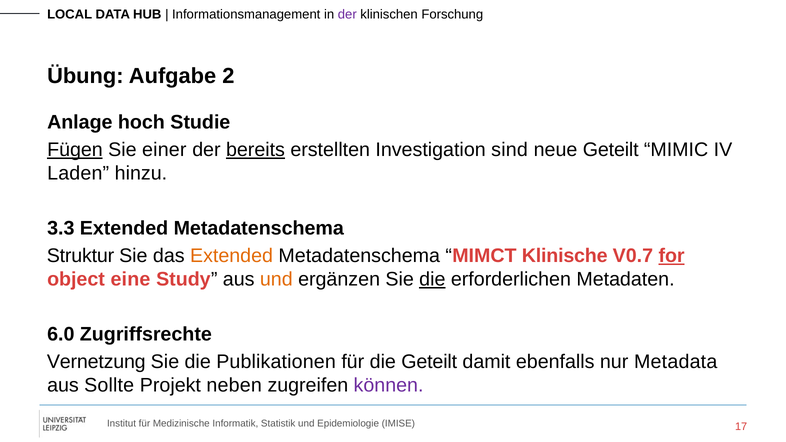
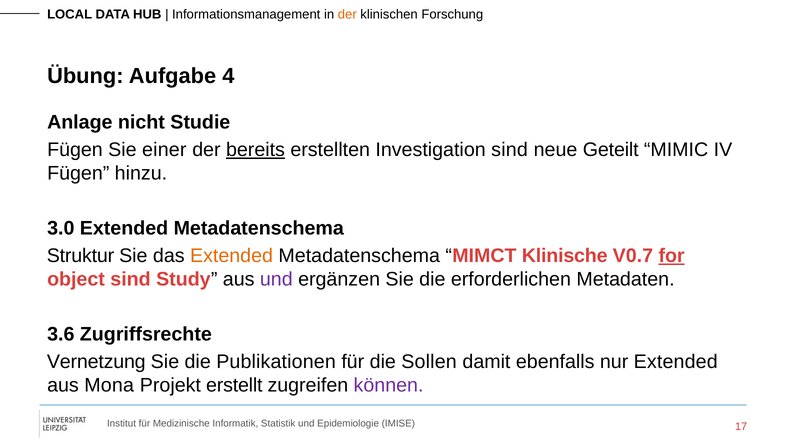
der colour: purple -> orange (347, 15)
2: 2 -> 4 (228, 76)
hoch: hoch -> nicht (141, 122)
Fügen underline: present -> none (75, 150)
Laden: Laden -> Fügen (78, 173)
3.3: 3.3 -> 3.0 (61, 228)
object eine: eine -> sind (131, 279)
und colour: orange -> purple (276, 279)
die underline: present -> none (432, 279)
6.0: 6.0 -> 3.6 (61, 334)
die Geteilt: Geteilt -> Sollen (429, 362)
nur Metadata: Metadata -> Extended (676, 362)
Sollte: Sollte -> Mona (109, 386)
neben: neben -> erstellt (234, 386)
